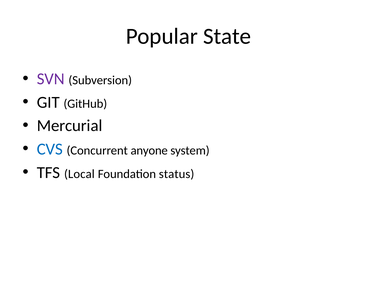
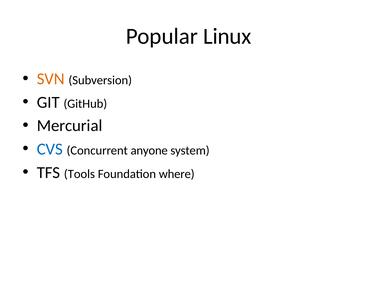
State: State -> Linux (227, 36)
SVN colour: purple -> orange (51, 79)
Local: Local -> Tools (79, 174)
status: status -> where (177, 174)
